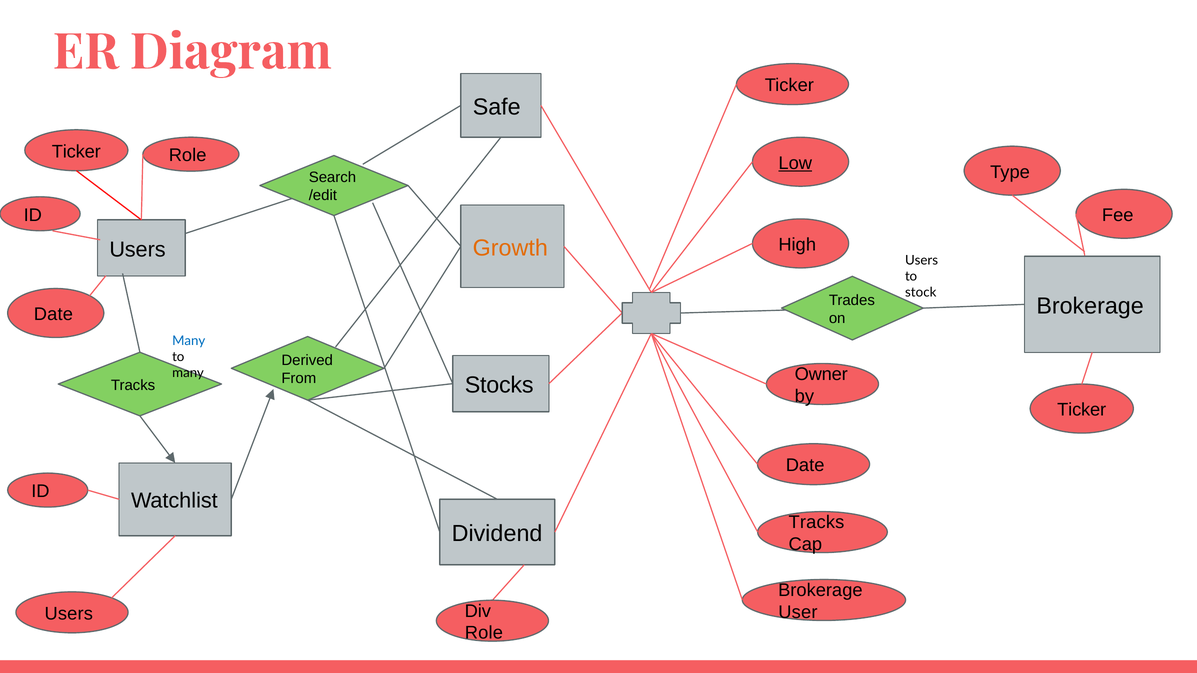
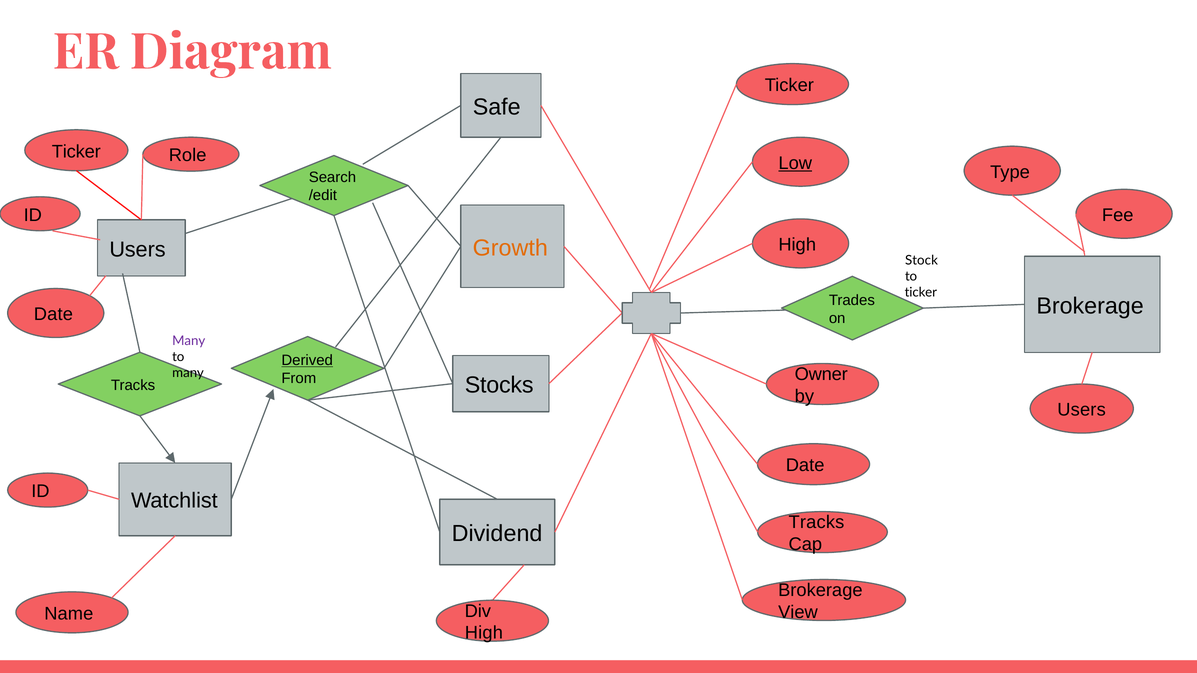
Users: Users -> Stock (921, 261)
stock: stock -> ticker (921, 293)
Many colour: blue -> purple (189, 341)
Derived underline: none -> present (307, 361)
Ticker: Ticker -> Users (1082, 410)
User: User -> View (798, 612)
Users: Users -> Name (69, 614)
Role: Role -> High (484, 633)
